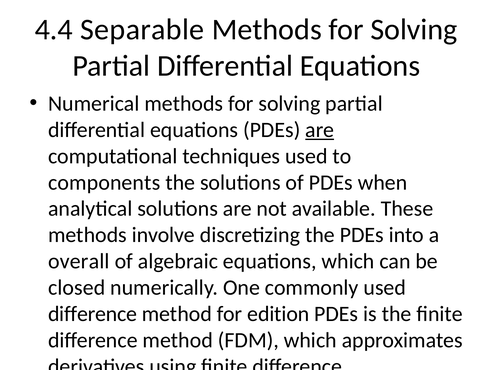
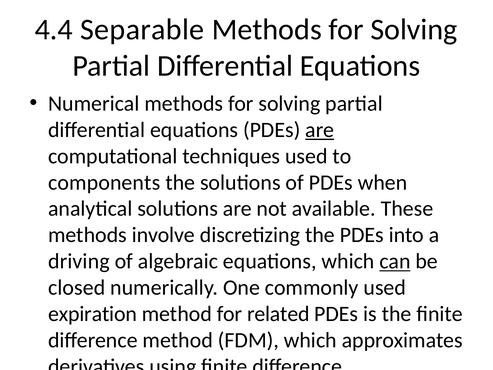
overall: overall -> driving (79, 261)
can underline: none -> present (395, 261)
difference: difference -> expiration (92, 314)
edition: edition -> related (278, 314)
